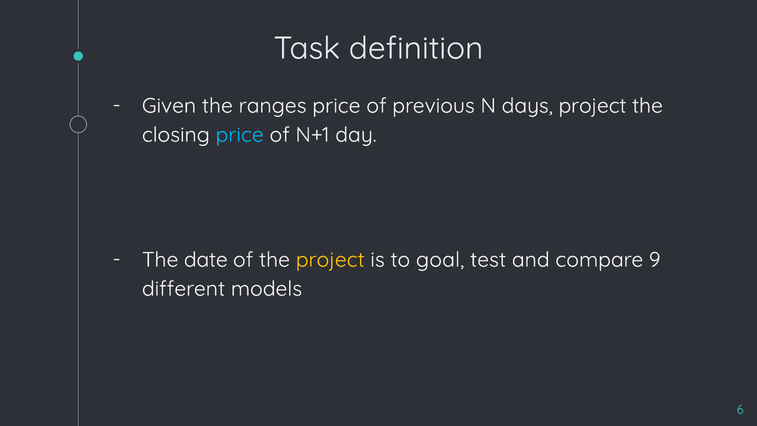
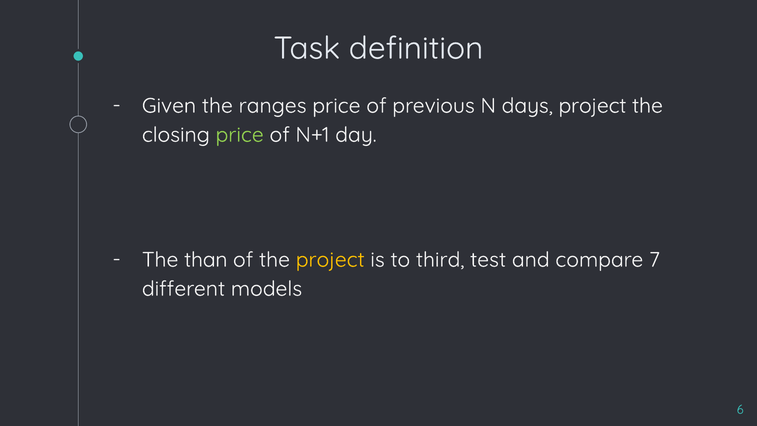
price colour: light blue -> light green (240, 135)
date: date -> than (206, 260)
goal: goal -> third (440, 260)
9: 9 -> 7 (654, 260)
